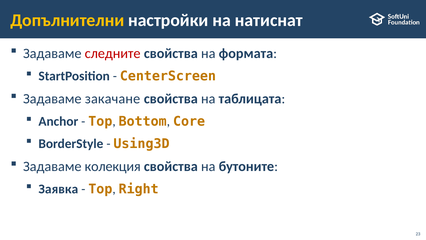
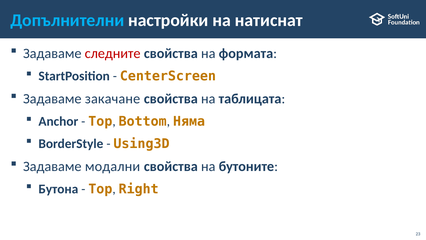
Допълнителни colour: yellow -> light blue (67, 20)
Core: Core -> Няма (189, 121)
колекция: колекция -> модални (113, 166)
Заявка: Заявка -> Бутона (58, 189)
